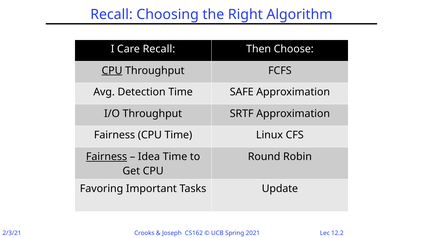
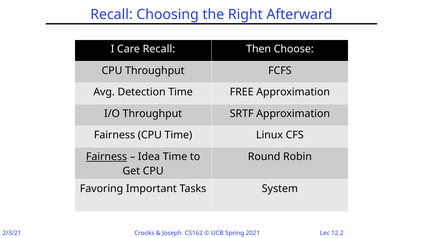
Algorithm: Algorithm -> Afterward (299, 14)
CPU underline: present -> none (112, 71)
SAFE: SAFE -> FREE (242, 92)
Update: Update -> System (280, 189)
